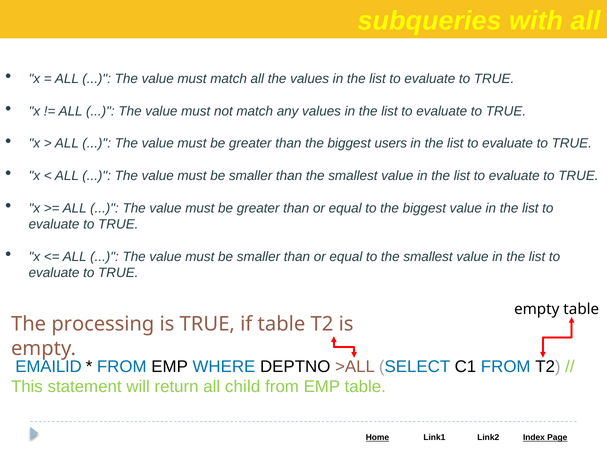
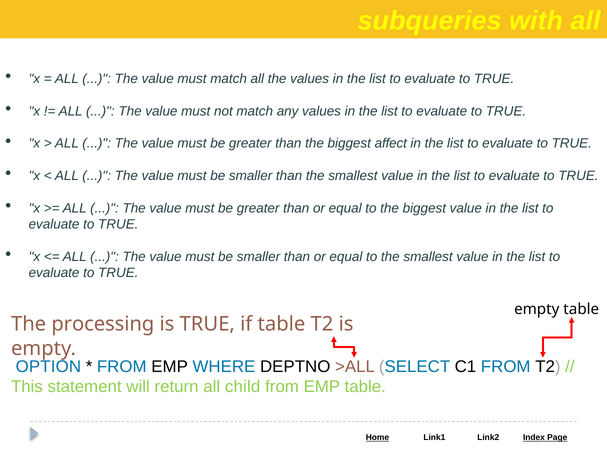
users: users -> affect (391, 143)
EMAILID: EMAILID -> OPTION (48, 367)
